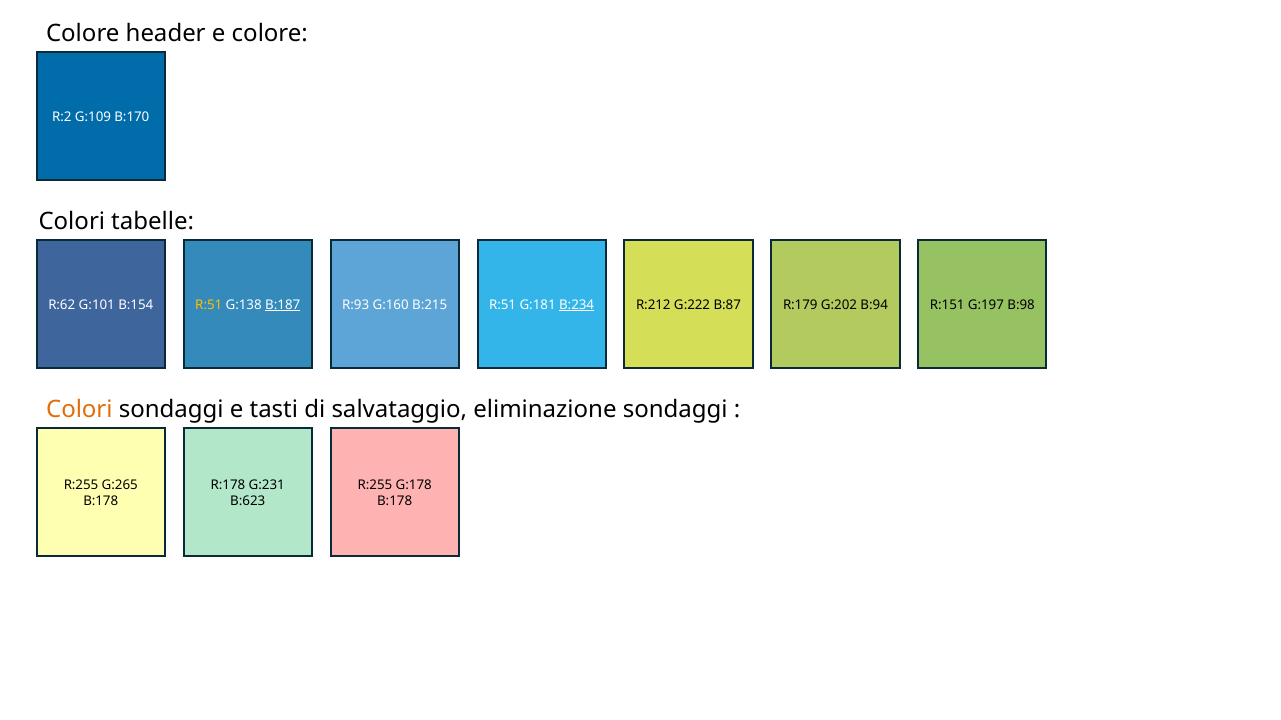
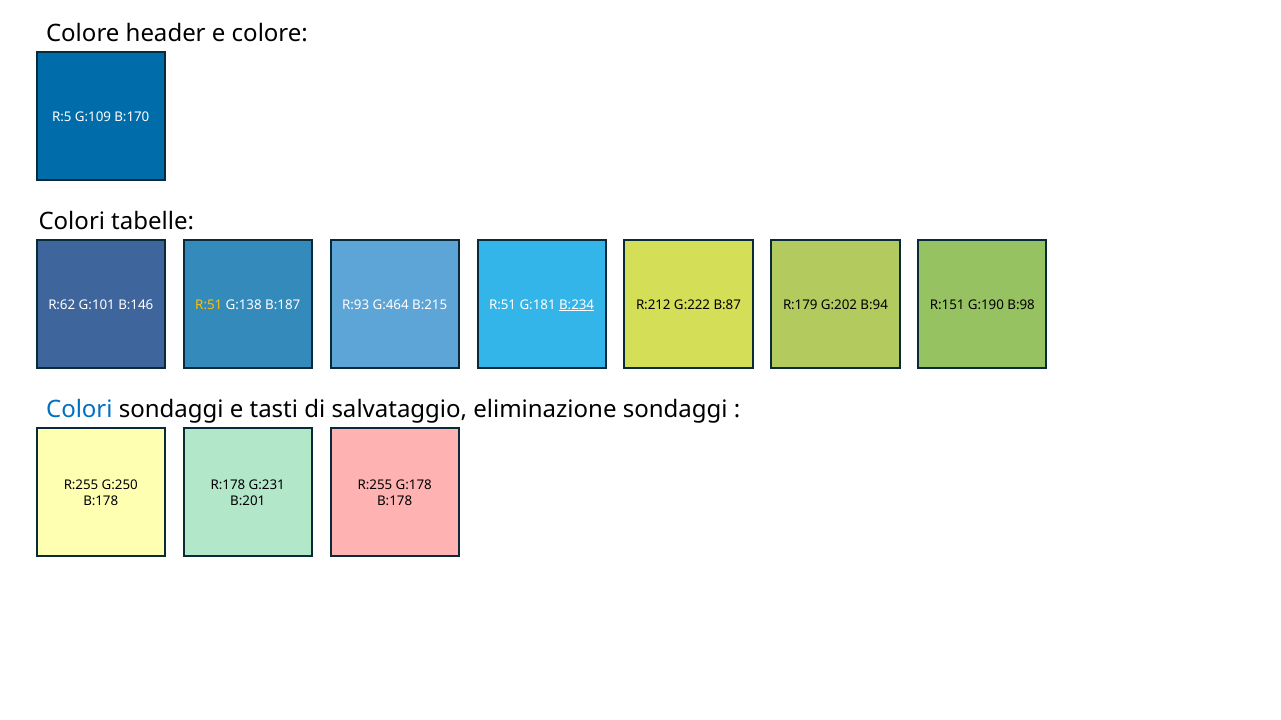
R:2: R:2 -> R:5 (62, 117)
B:154: B:154 -> B:146 (136, 305)
B:187 underline: present -> none (283, 305)
G:160: G:160 -> G:464 (391, 305)
G:197: G:197 -> G:190 (986, 305)
Colori colour: orange -> blue (79, 410)
G:265: G:265 -> G:250 (120, 485)
B:623: B:623 -> B:201 (248, 501)
